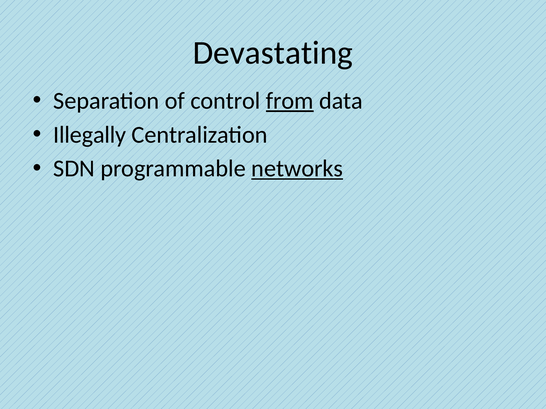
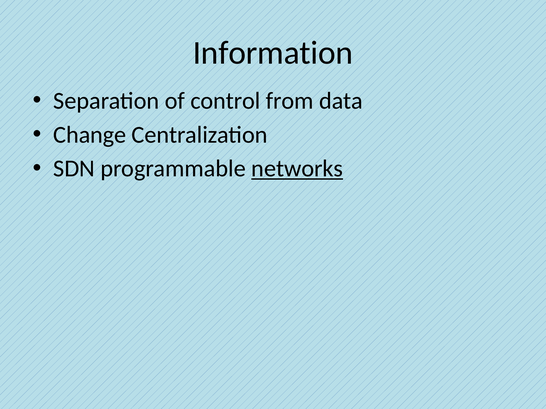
Devastating: Devastating -> Information (273, 53)
from underline: present -> none (290, 101)
Illegally: Illegally -> Change (90, 135)
